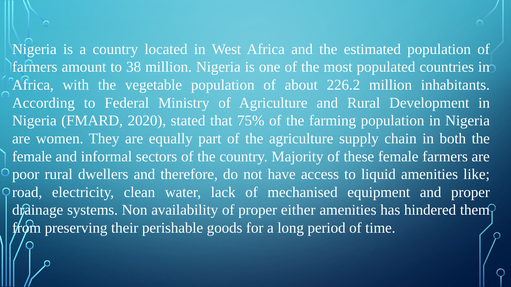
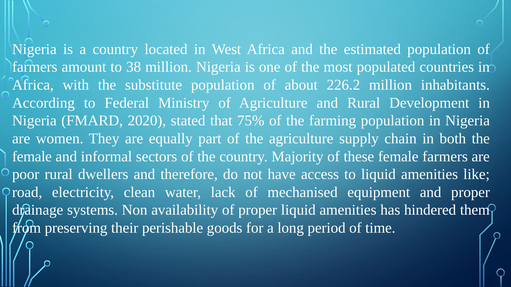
vegetable: vegetable -> substitute (154, 85)
proper either: either -> liquid (298, 210)
